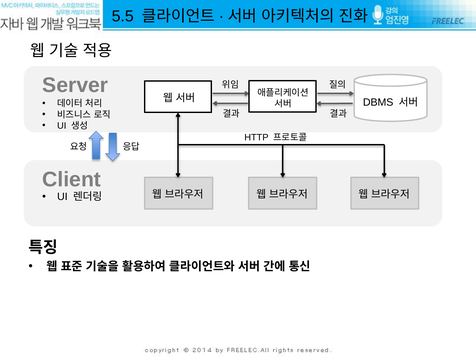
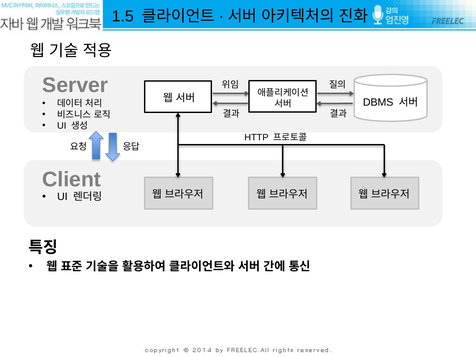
5.5: 5.5 -> 1.5 (123, 16)
